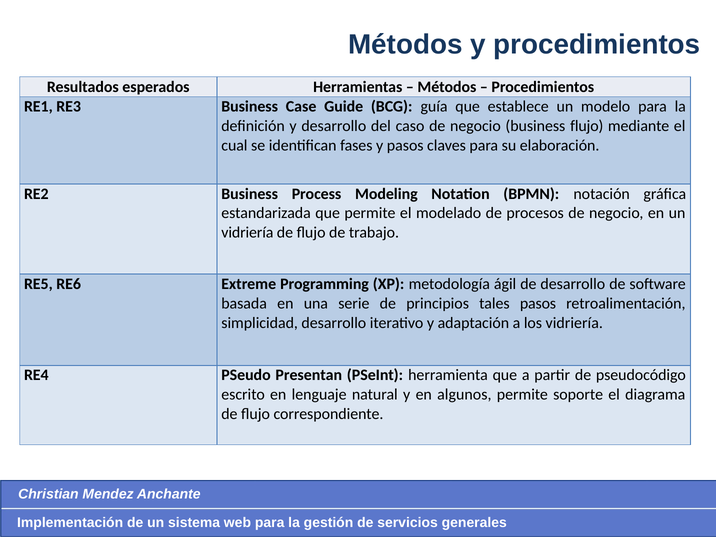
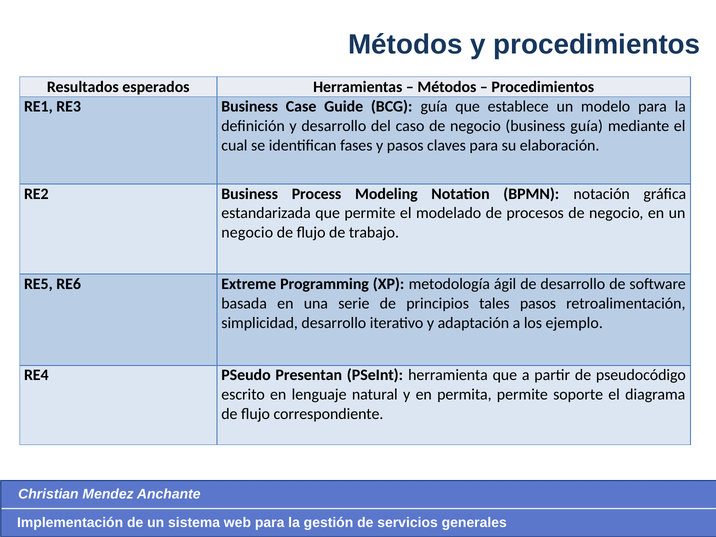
business flujo: flujo -> guía (587, 126)
vidriería: vidriería -> negocio (247, 233)
los vidriería: vidriería -> ejemplo (574, 323)
algunos: algunos -> permita (464, 395)
